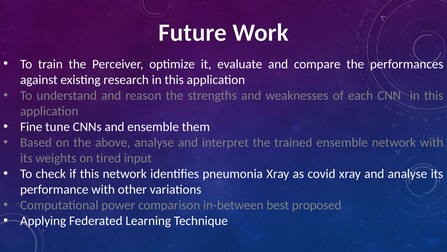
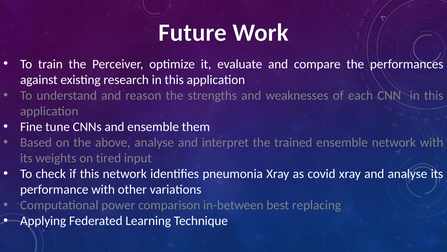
proposed: proposed -> replacing (317, 205)
